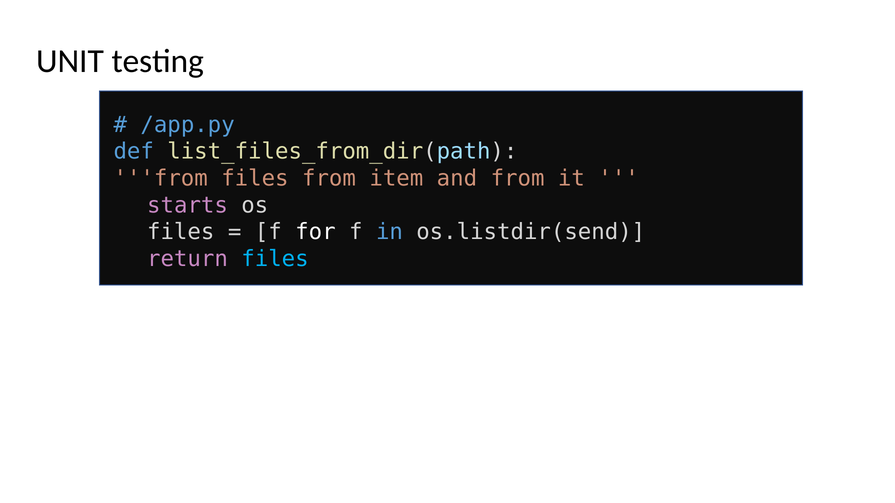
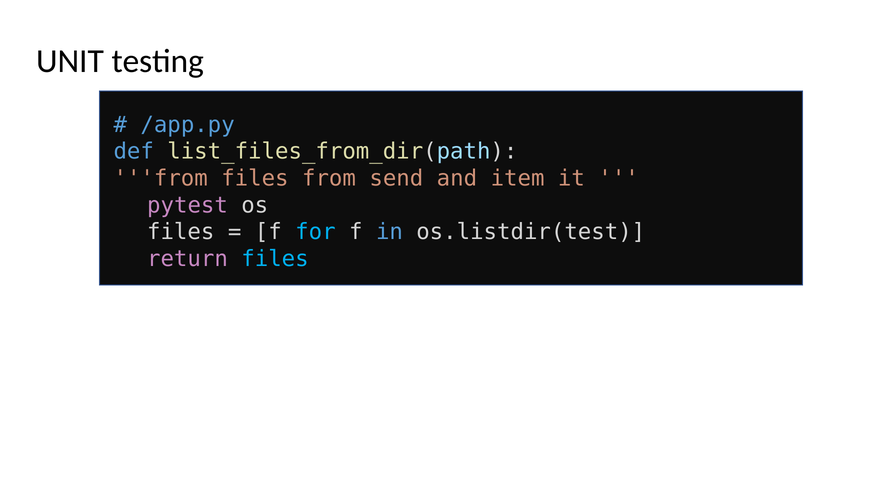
item: item -> send (396, 179)
and from: from -> item (518, 179)
starts: starts -> pytest (188, 205)
for colour: white -> light blue (315, 232)
os.listdir(send: os.listdir(send -> os.listdir(test (531, 232)
